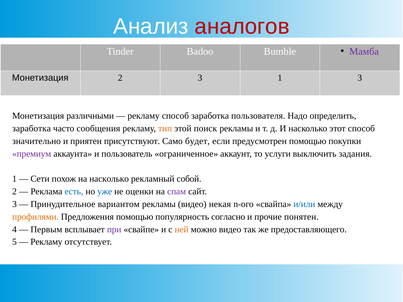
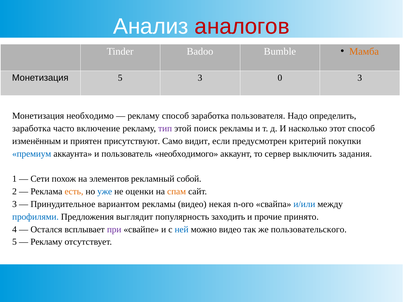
Мамба colour: purple -> orange (364, 52)
Монетизация 2: 2 -> 5 (120, 78)
3 1: 1 -> 0 (280, 78)
различными: различными -> необходимо (90, 116)
сообщения: сообщения -> включение (98, 129)
тип colour: orange -> purple (165, 129)
значительно: значительно -> изменённым (37, 141)
будет: будет -> видит (197, 141)
предусмотрен помощью: помощью -> критерий (308, 141)
премиум colour: purple -> blue (32, 154)
ограниченное: ограниченное -> необходимого (186, 154)
услуги: услуги -> сервер (278, 154)
на насколько: насколько -> элементов (109, 179)
есть colour: blue -> orange (74, 192)
спам colour: purple -> orange (177, 192)
профилями colour: orange -> blue (35, 217)
Предложения помощью: помощью -> выглядит (135, 217)
согласно: согласно -> заходить (228, 217)
понятен: понятен -> принято (301, 217)
Первым: Первым -> Остался (46, 230)
ней colour: orange -> blue (182, 230)
предоставляющего: предоставляющего -> пользовательского (309, 230)
